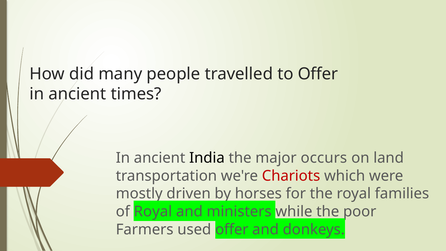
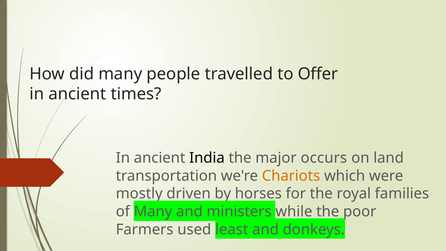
Chariots colour: red -> orange (291, 176)
of Royal: Royal -> Many (153, 211)
used offer: offer -> least (232, 229)
